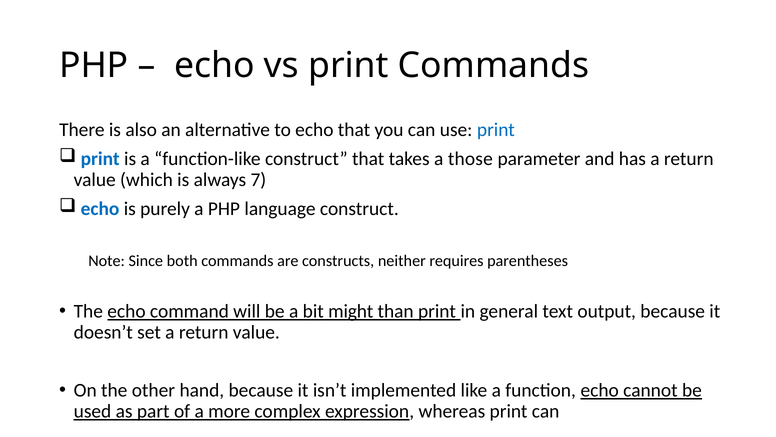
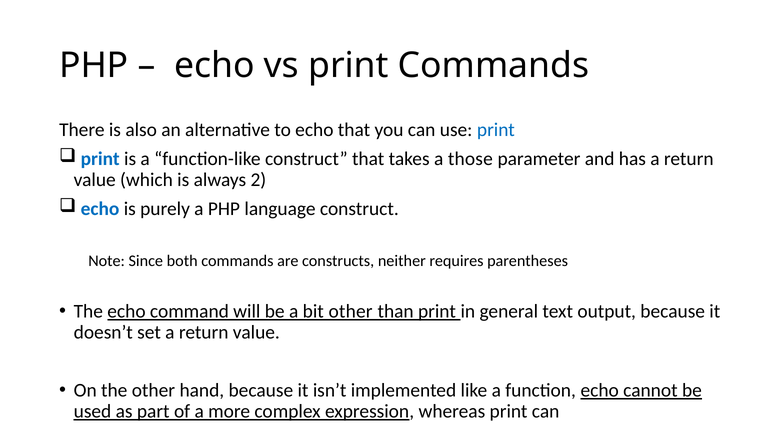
7: 7 -> 2 (258, 179)
bit might: might -> other (351, 311)
